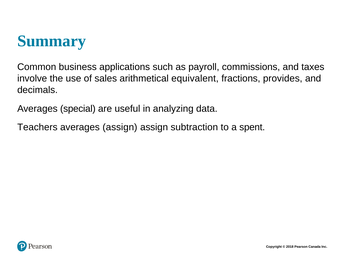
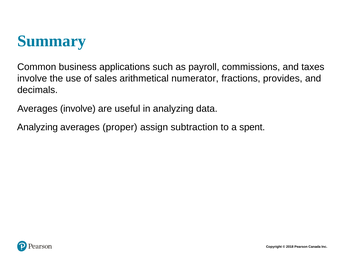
equivalent: equivalent -> numerator (195, 78)
Averages special: special -> involve (78, 108)
Teachers: Teachers -> Analyzing (37, 127)
averages assign: assign -> proper (120, 127)
